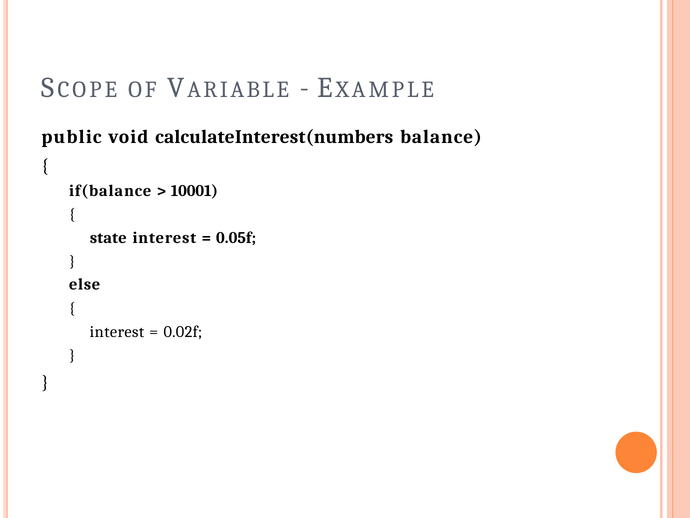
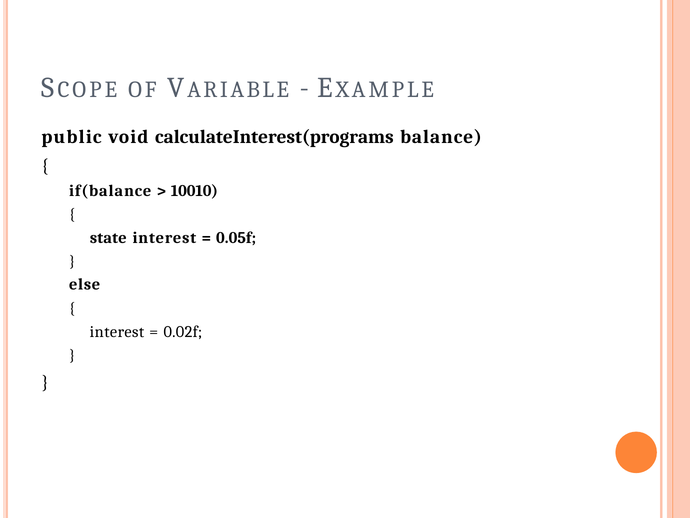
calculateInterest(numbers: calculateInterest(numbers -> calculateInterest(programs (274, 137)
10001: 10001 -> 10010 (194, 191)
